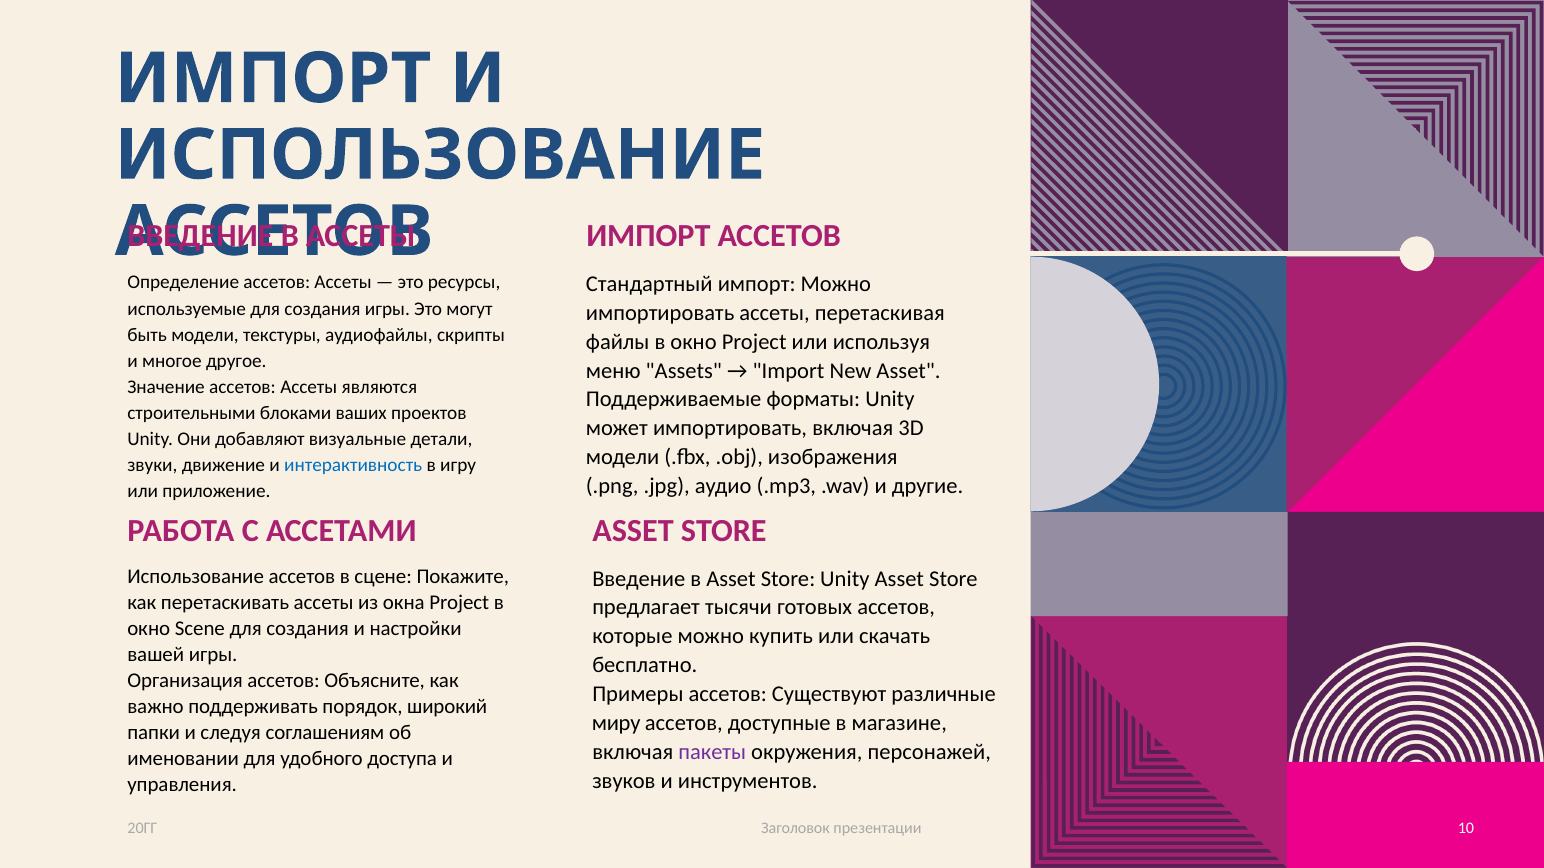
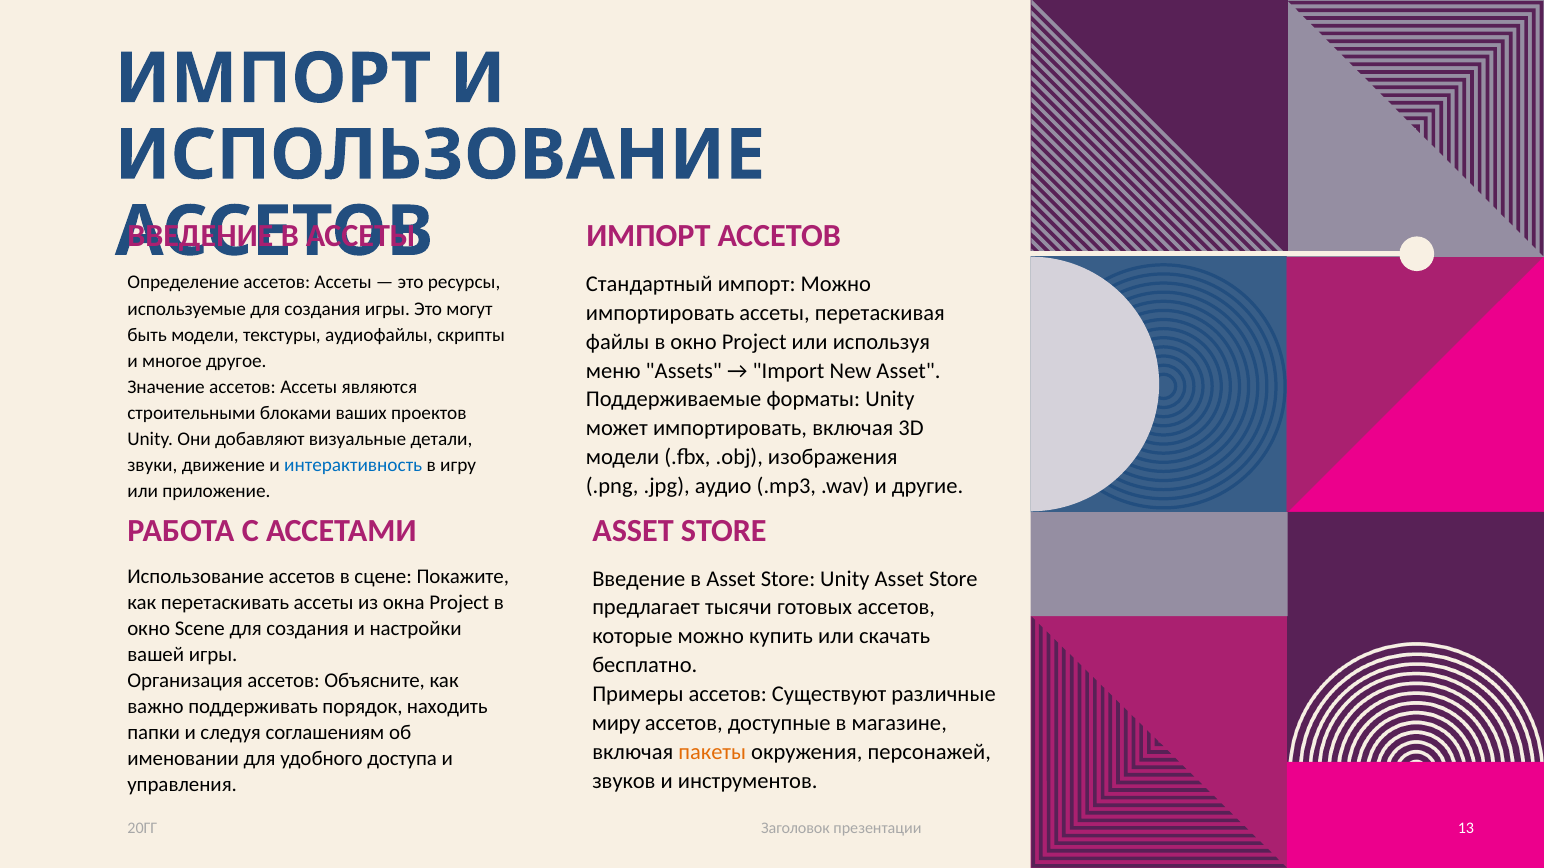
широкий: широкий -> находить (447, 707)
пакеты colour: purple -> orange (712, 753)
10: 10 -> 13 (1466, 829)
